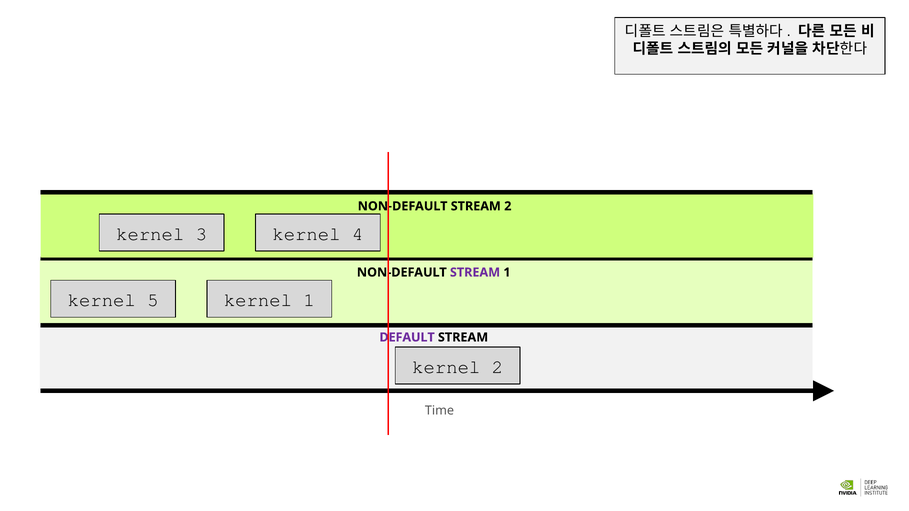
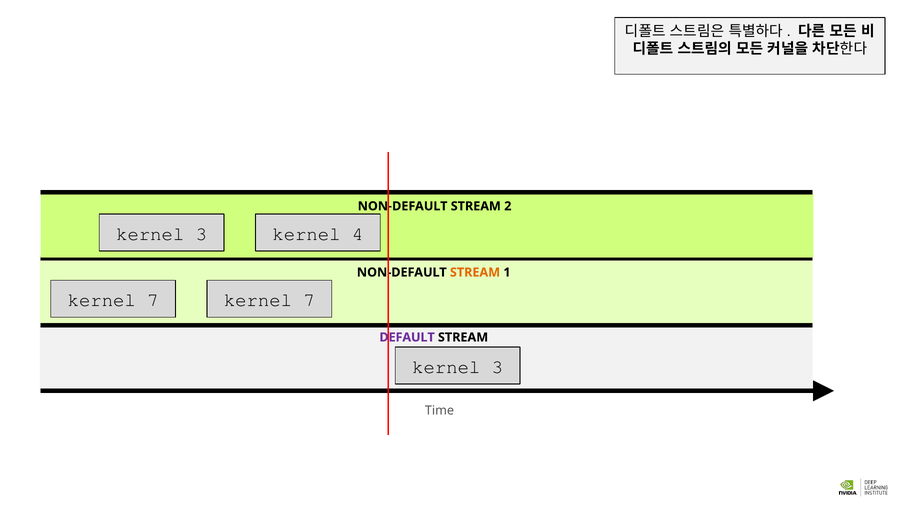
STREAM colour: purple -> orange (475, 273)
5: 5 -> 7 (153, 300)
1: 1 -> 7 (309, 300)
2: 2 -> 3 (497, 367)
